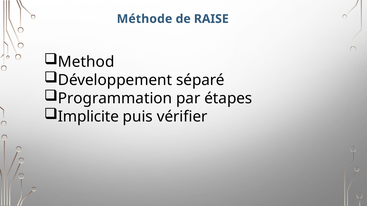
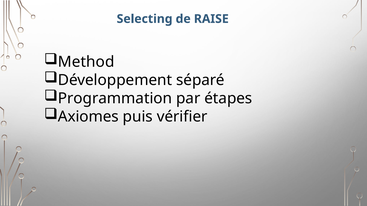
Méthode: Méthode -> Selecting (145, 19)
Implicite: Implicite -> Axiomes (88, 117)
